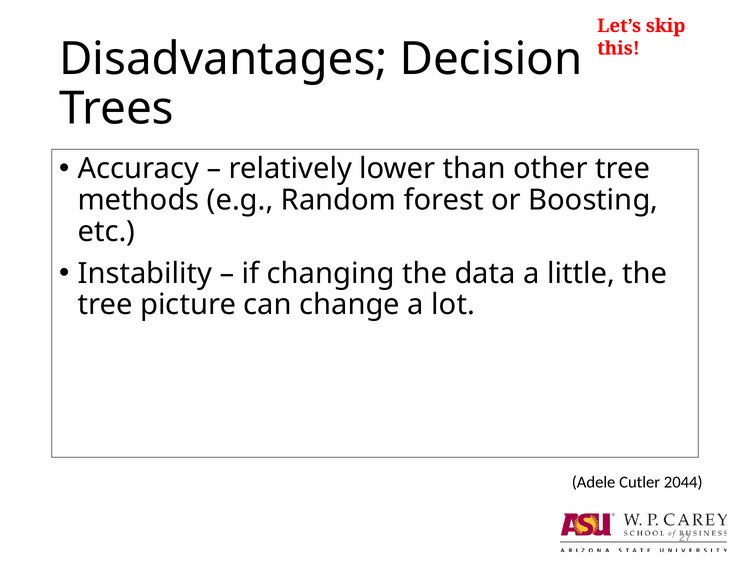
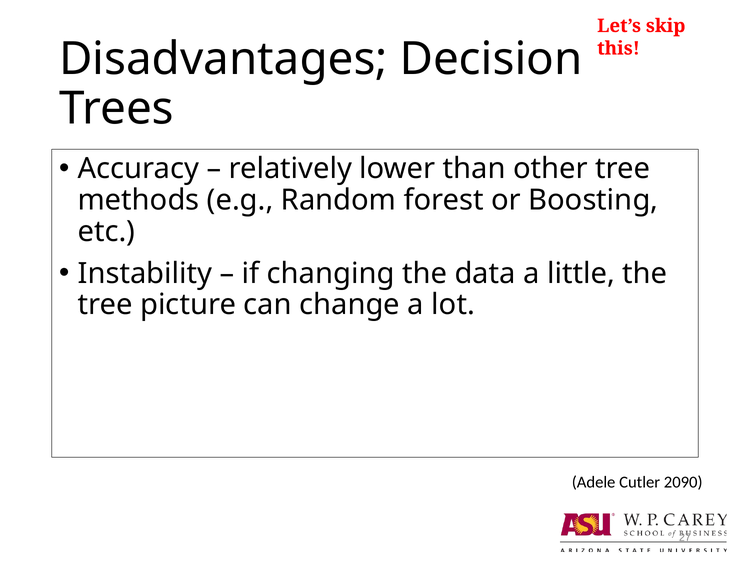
2044: 2044 -> 2090 (683, 482)
